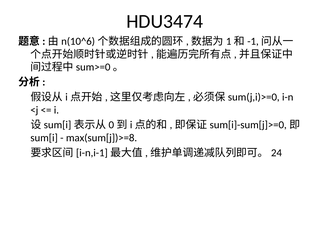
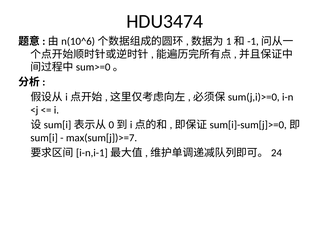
max(sum[j])>=8: max(sum[j])>=8 -> max(sum[j])>=7 (102, 138)
